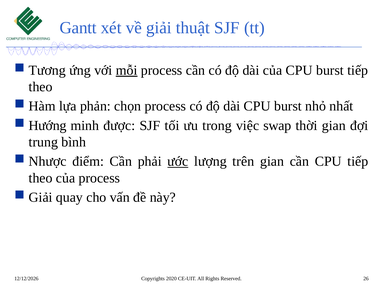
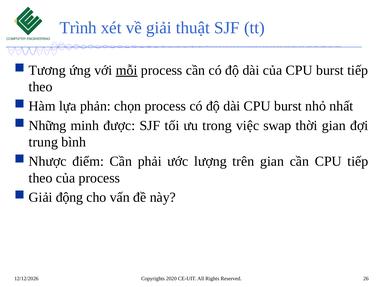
Gantt: Gantt -> Trình (78, 28)
Hướng: Hướng -> Những (48, 126)
ước underline: present -> none (178, 162)
quay: quay -> động (70, 197)
